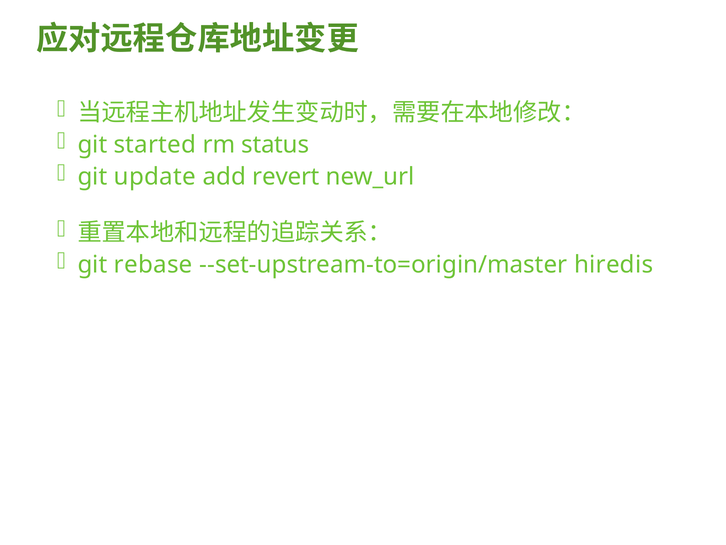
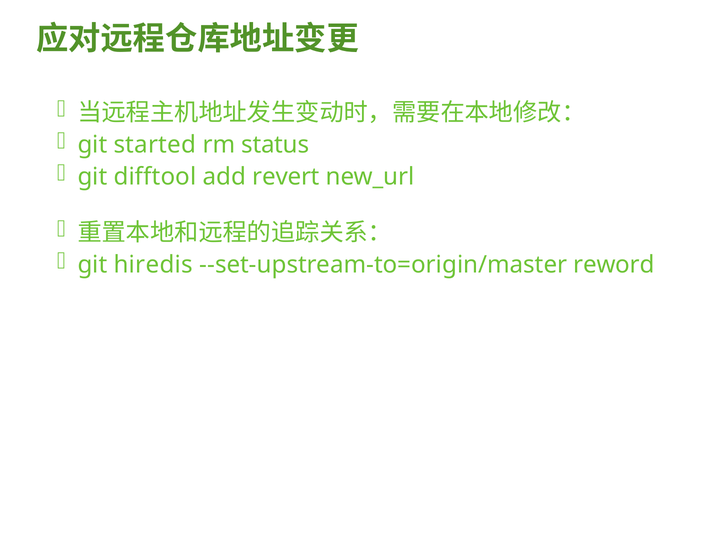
update: update -> difftool (155, 177)
rebase: rebase -> hiredis (153, 264)
hiredis: hiredis -> reword (614, 264)
